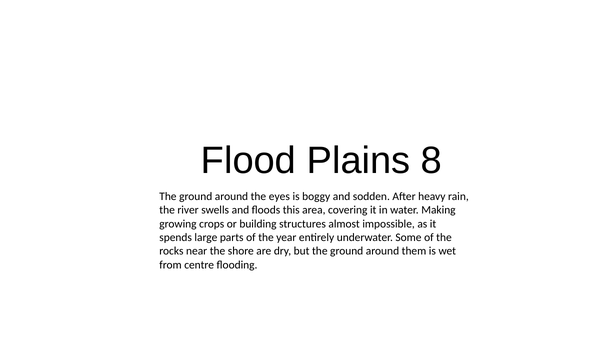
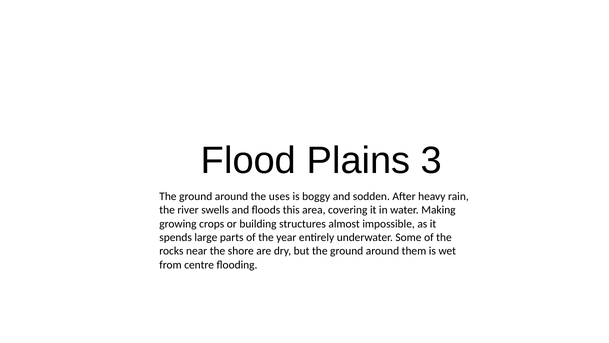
8: 8 -> 3 (431, 161)
eyes: eyes -> uses (279, 196)
